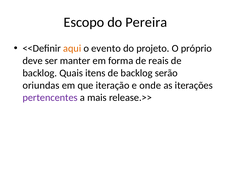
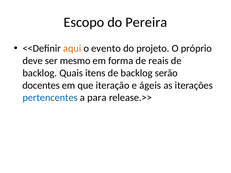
manter: manter -> mesmo (75, 61)
oriundas: oriundas -> docentes (41, 85)
onde: onde -> ágeis (150, 85)
pertencentes colour: purple -> blue (50, 98)
mais: mais -> para (97, 98)
